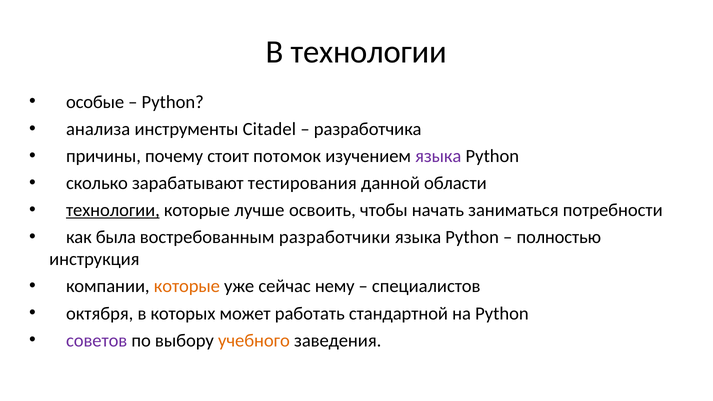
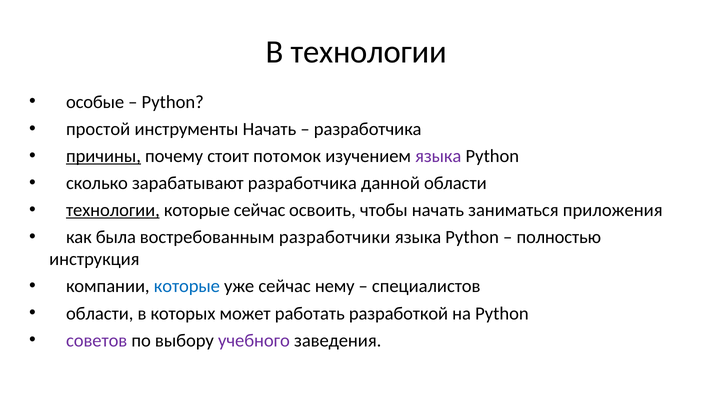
анализа: анализа -> простой (98, 129)
инструменты Citadel: Citadel -> Начать (269, 129)
причины underline: none -> present (103, 156)
зарабатывают тестирования: тестирования -> разработчика (302, 183)
которые лучше: лучше -> сейчас (260, 210)
потребности: потребности -> приложения (613, 210)
которые colour: orange -> blue (187, 286)
октября: октября -> области (100, 313)
стандартной: стандартной -> разработкой (399, 313)
учебного colour: orange -> purple (254, 340)
